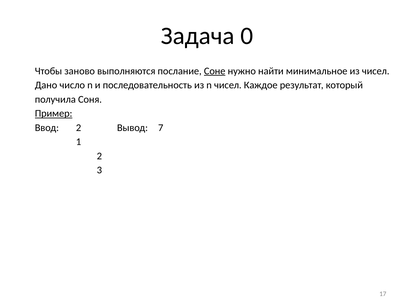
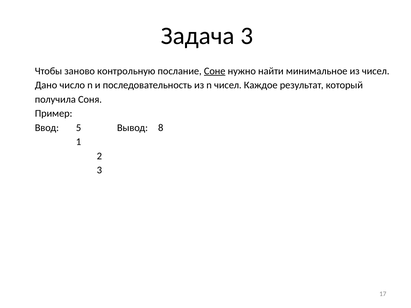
Задача 0: 0 -> 3 (247, 36)
выполняются: выполняются -> контрольную (126, 71)
Пример underline: present -> none (54, 114)
Ввод 2: 2 -> 5 (79, 128)
7: 7 -> 8 (161, 128)
